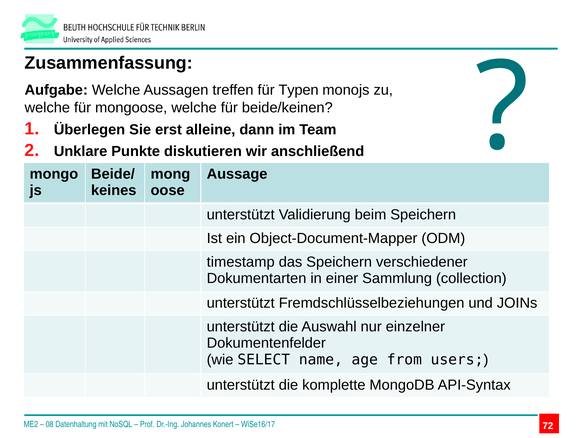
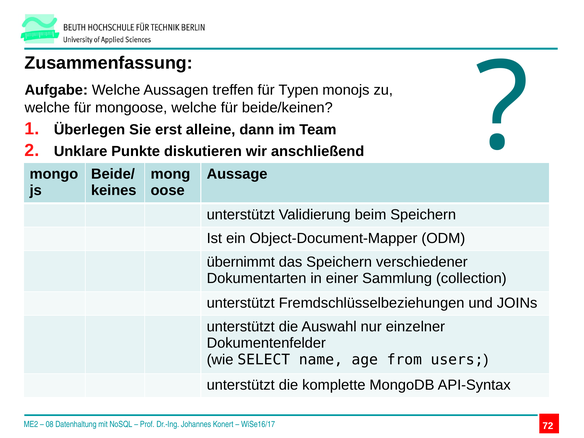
timestamp: timestamp -> übernimmt (241, 262)
